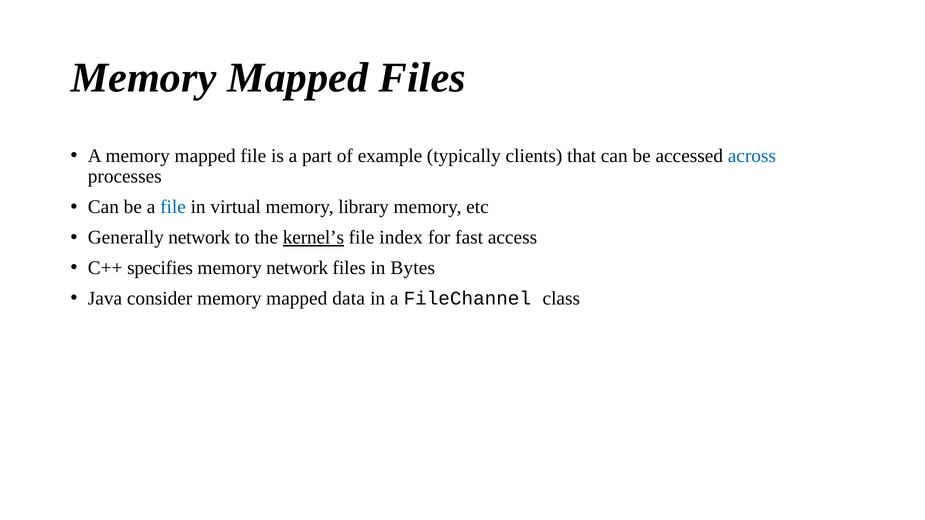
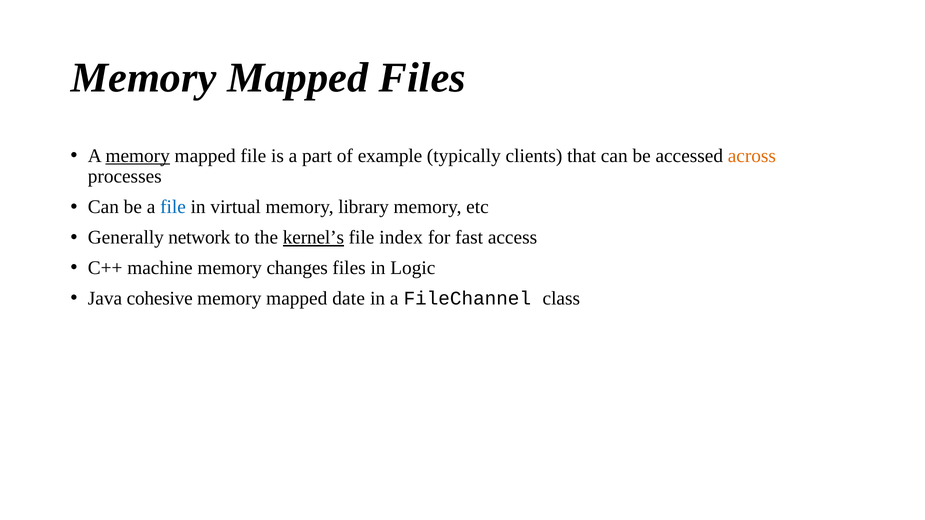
memory underline: none -> present (138, 156)
across colour: blue -> orange (752, 156)
specifies: specifies -> machine (160, 268)
memory network: network -> changes (297, 268)
Bytes: Bytes -> Logic (413, 268)
consider: consider -> cohesive (160, 299)
data: data -> date (349, 299)
